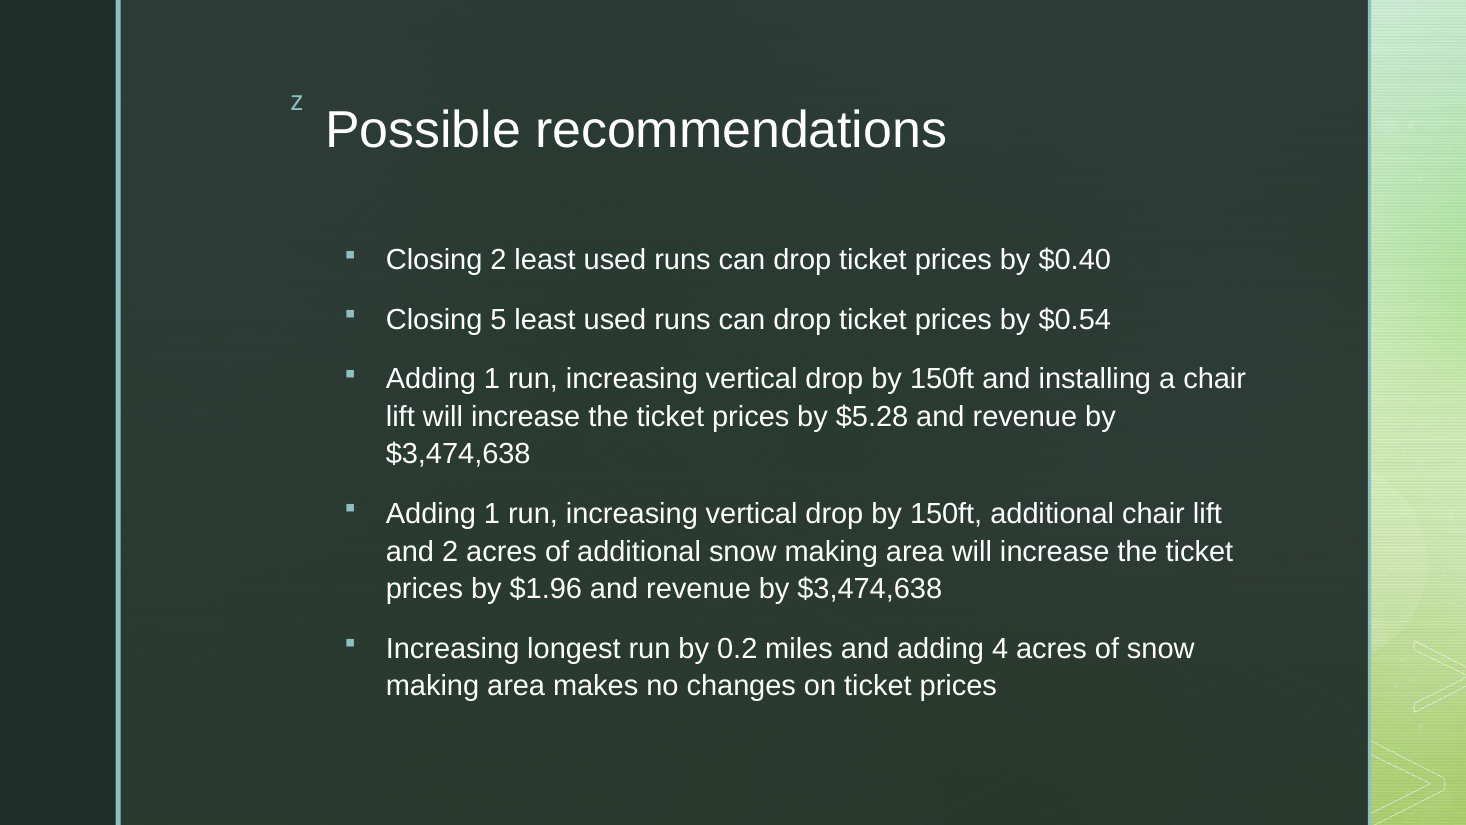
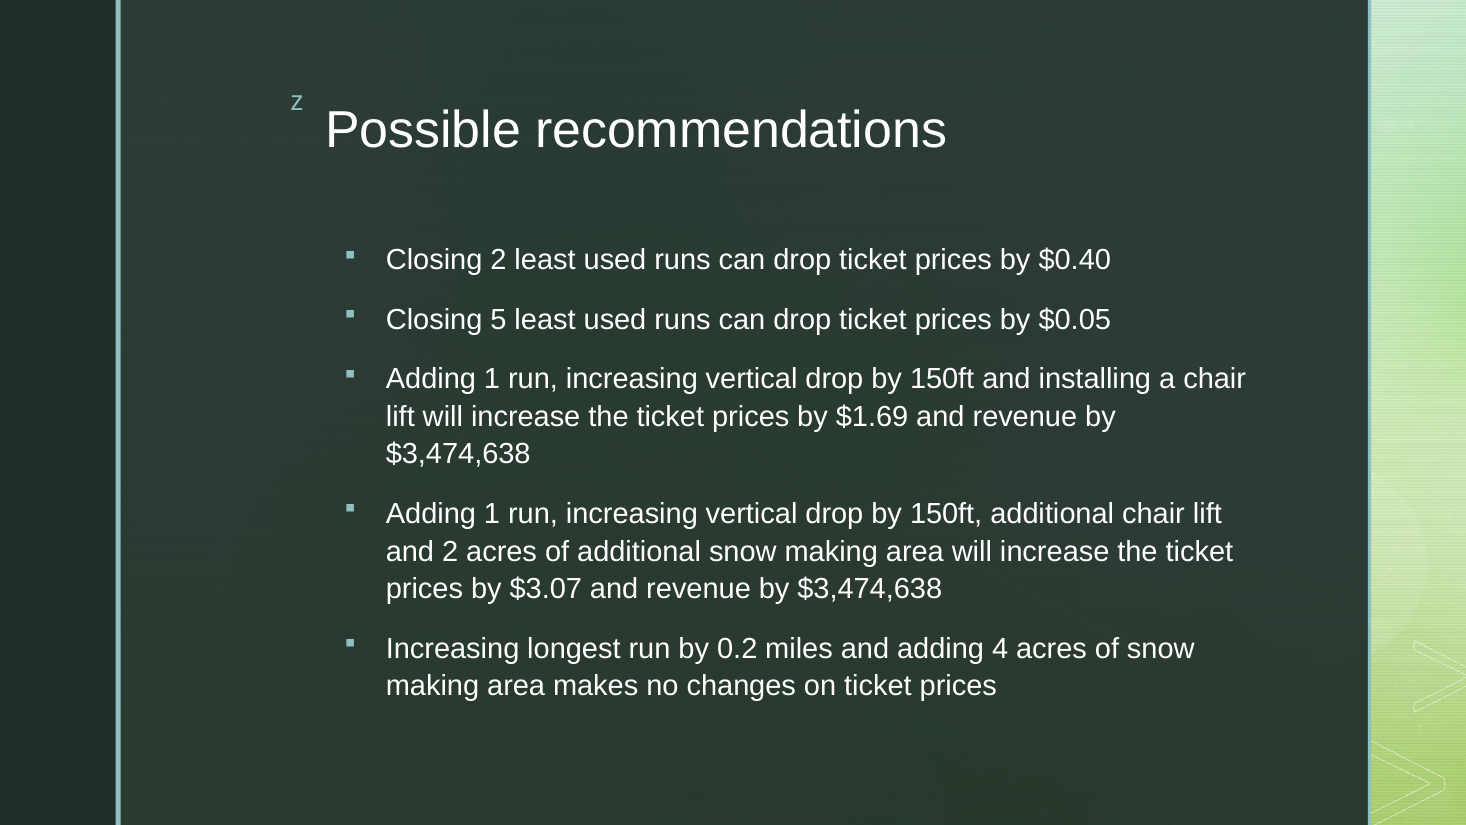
$0.54: $0.54 -> $0.05 (1075, 319)
$5.28: $5.28 -> $1.69 (872, 417)
$1.96: $1.96 -> $3.07 (546, 589)
